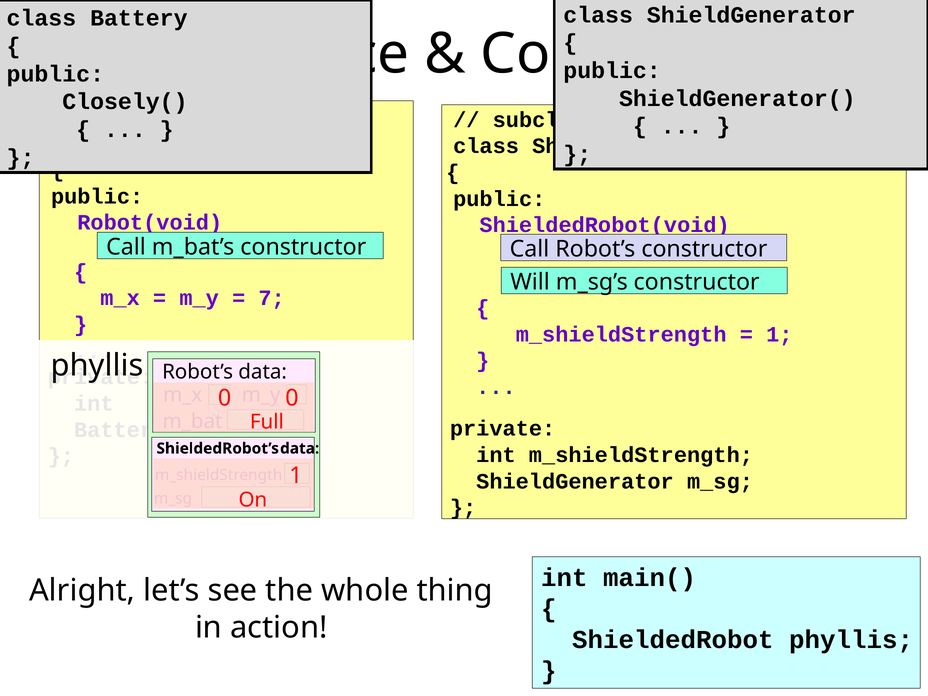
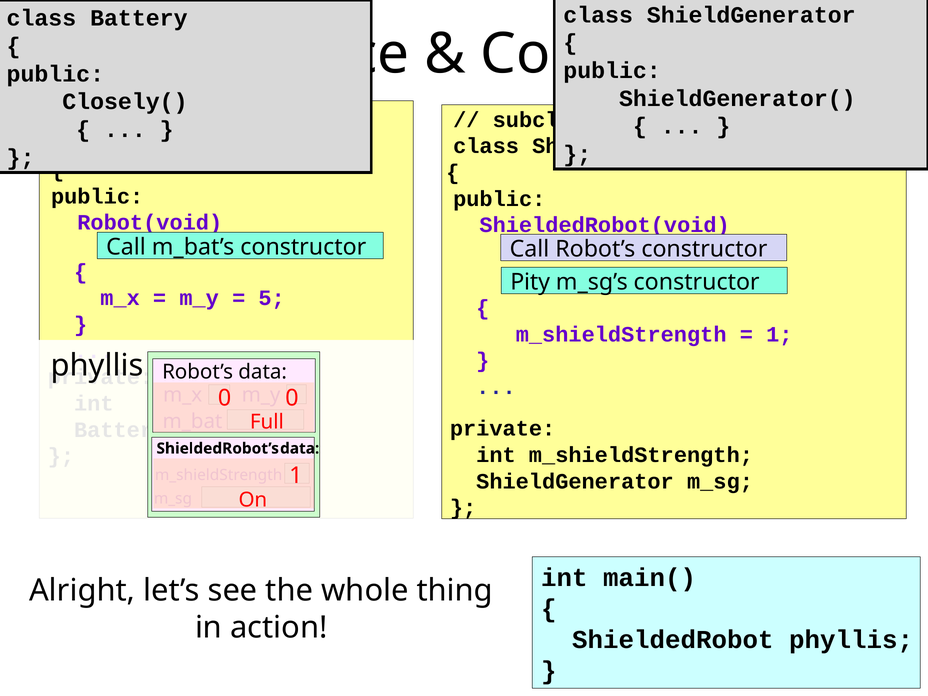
Will: Will -> Pity (530, 282)
7: 7 -> 5 (272, 298)
